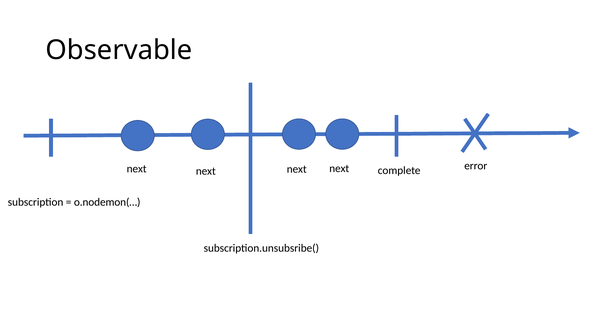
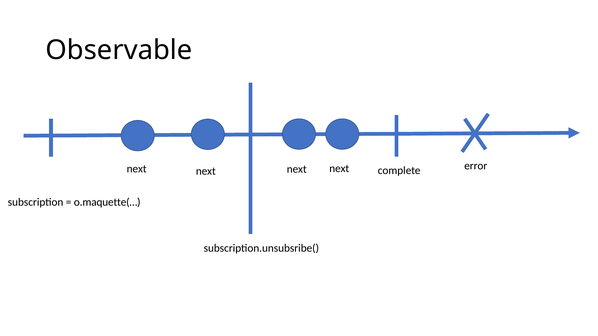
o.nodemon(…: o.nodemon(… -> o.maquette(… (107, 202)
